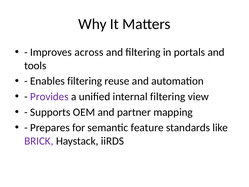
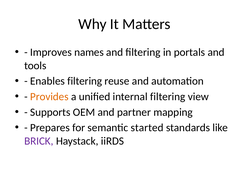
across: across -> names (89, 52)
Provides colour: purple -> orange (49, 97)
feature: feature -> started (147, 128)
